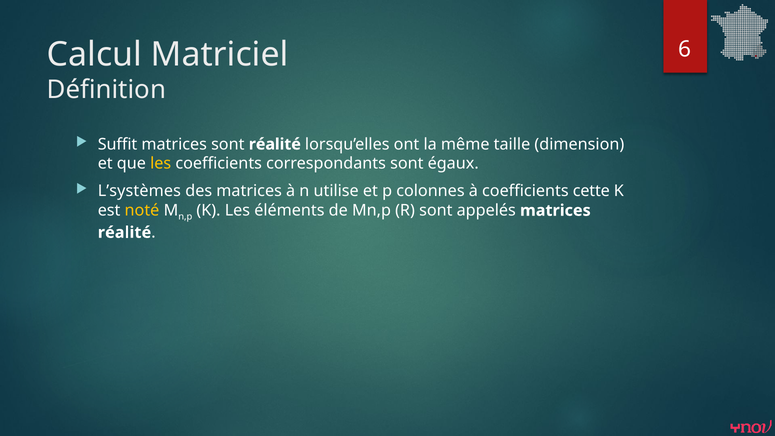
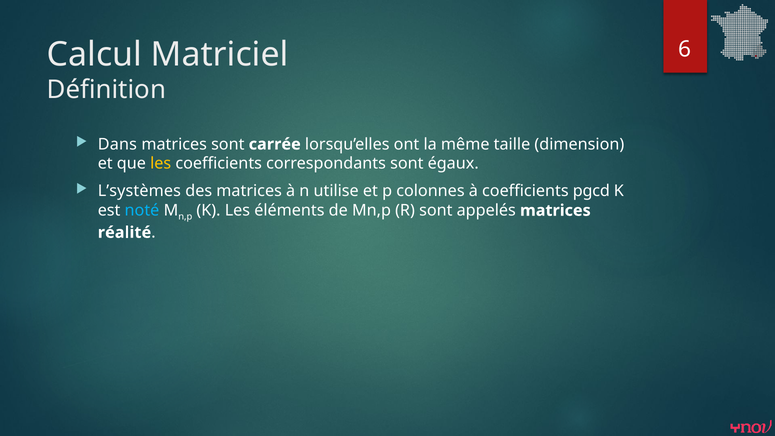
Suffit: Suffit -> Dans (117, 144)
sont réalité: réalité -> carrée (275, 144)
cette: cette -> pgcd (591, 191)
noté colour: yellow -> light blue (142, 210)
